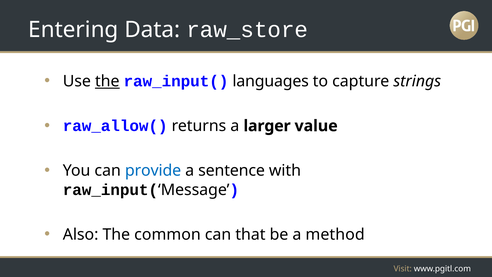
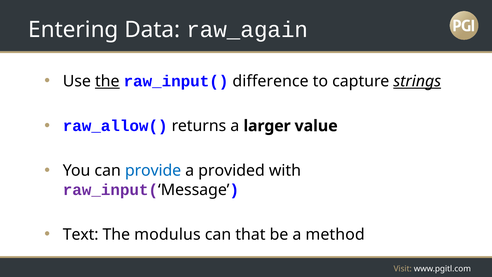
raw_store: raw_store -> raw_again (247, 30)
languages: languages -> difference (271, 81)
strings underline: none -> present (417, 81)
sentence: sentence -> provided (232, 171)
raw_input( colour: black -> purple (110, 190)
Also: Also -> Text (81, 234)
common: common -> modulus (167, 234)
